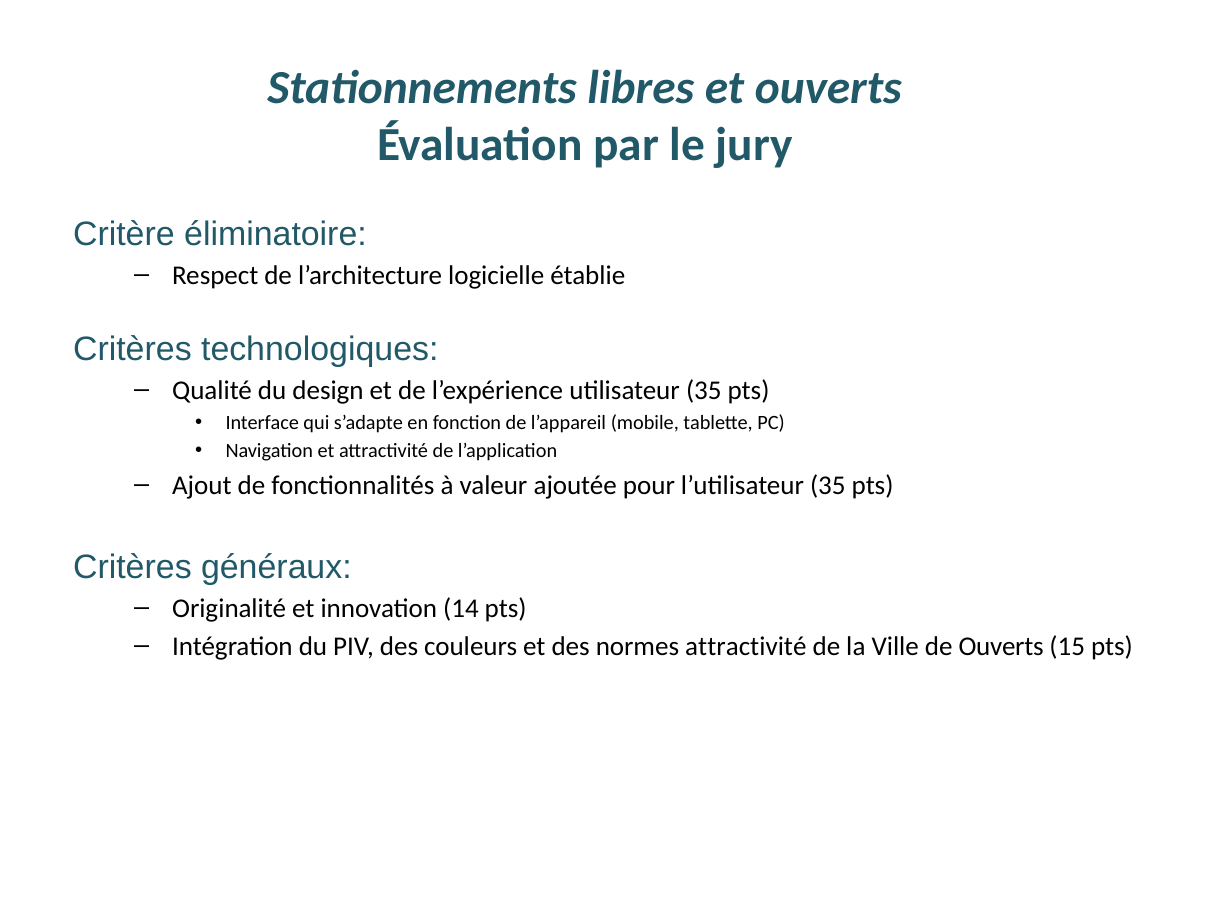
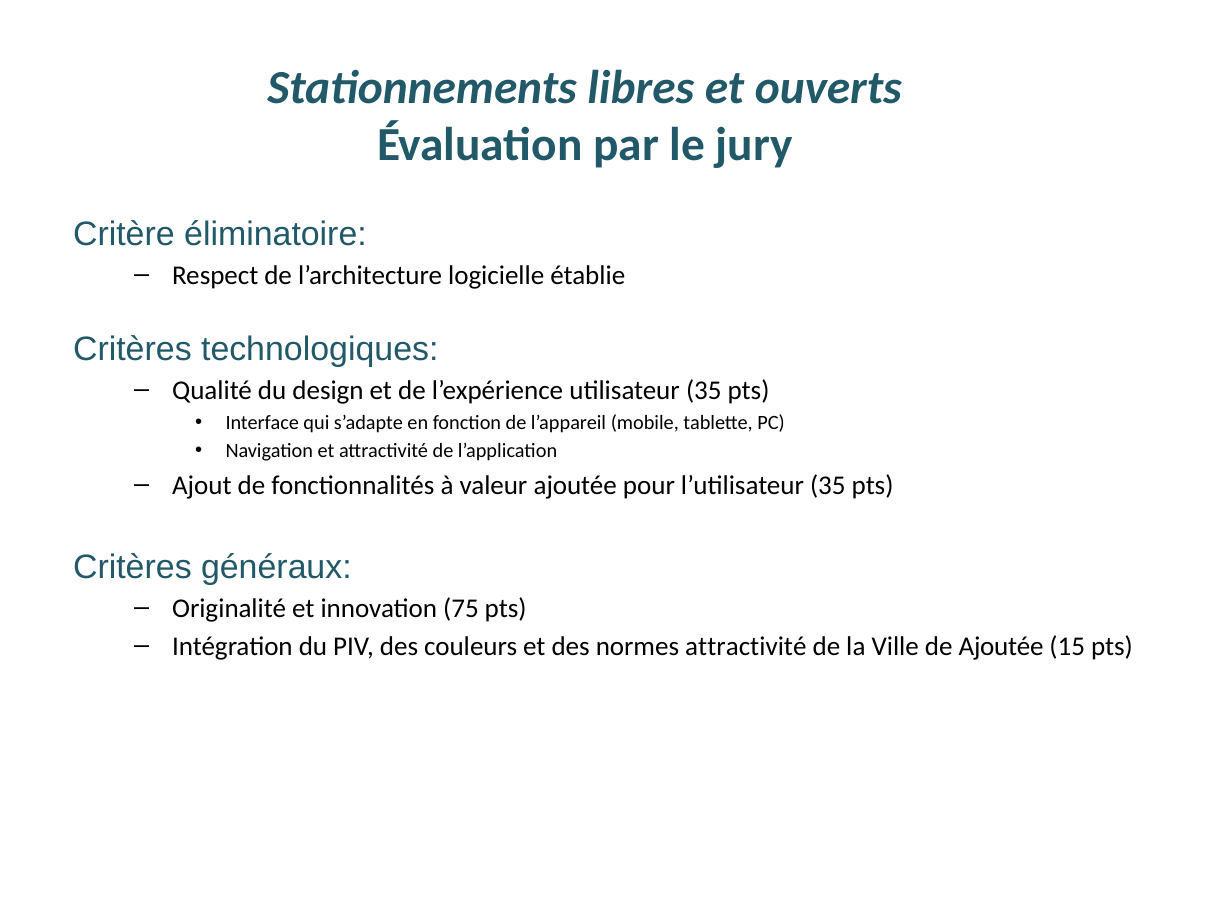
14: 14 -> 75 (461, 608)
de Ouverts: Ouverts -> Ajoutée (1001, 646)
